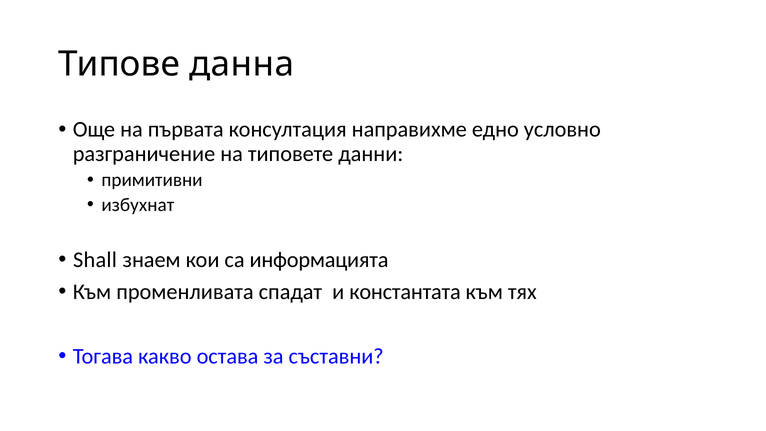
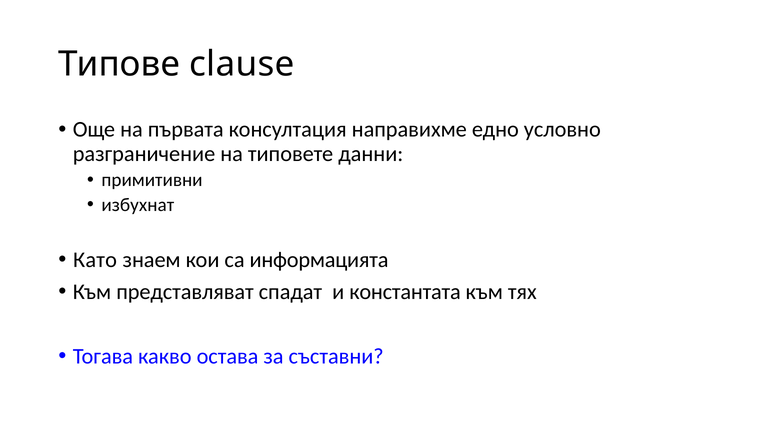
данна: данна -> clause (242, 64)
Shall: Shall -> Като (95, 260)
променливата: променливата -> представляват (185, 292)
